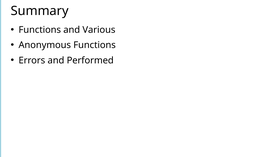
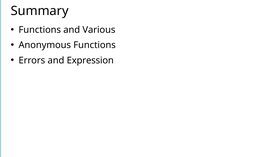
Performed: Performed -> Expression (90, 60)
